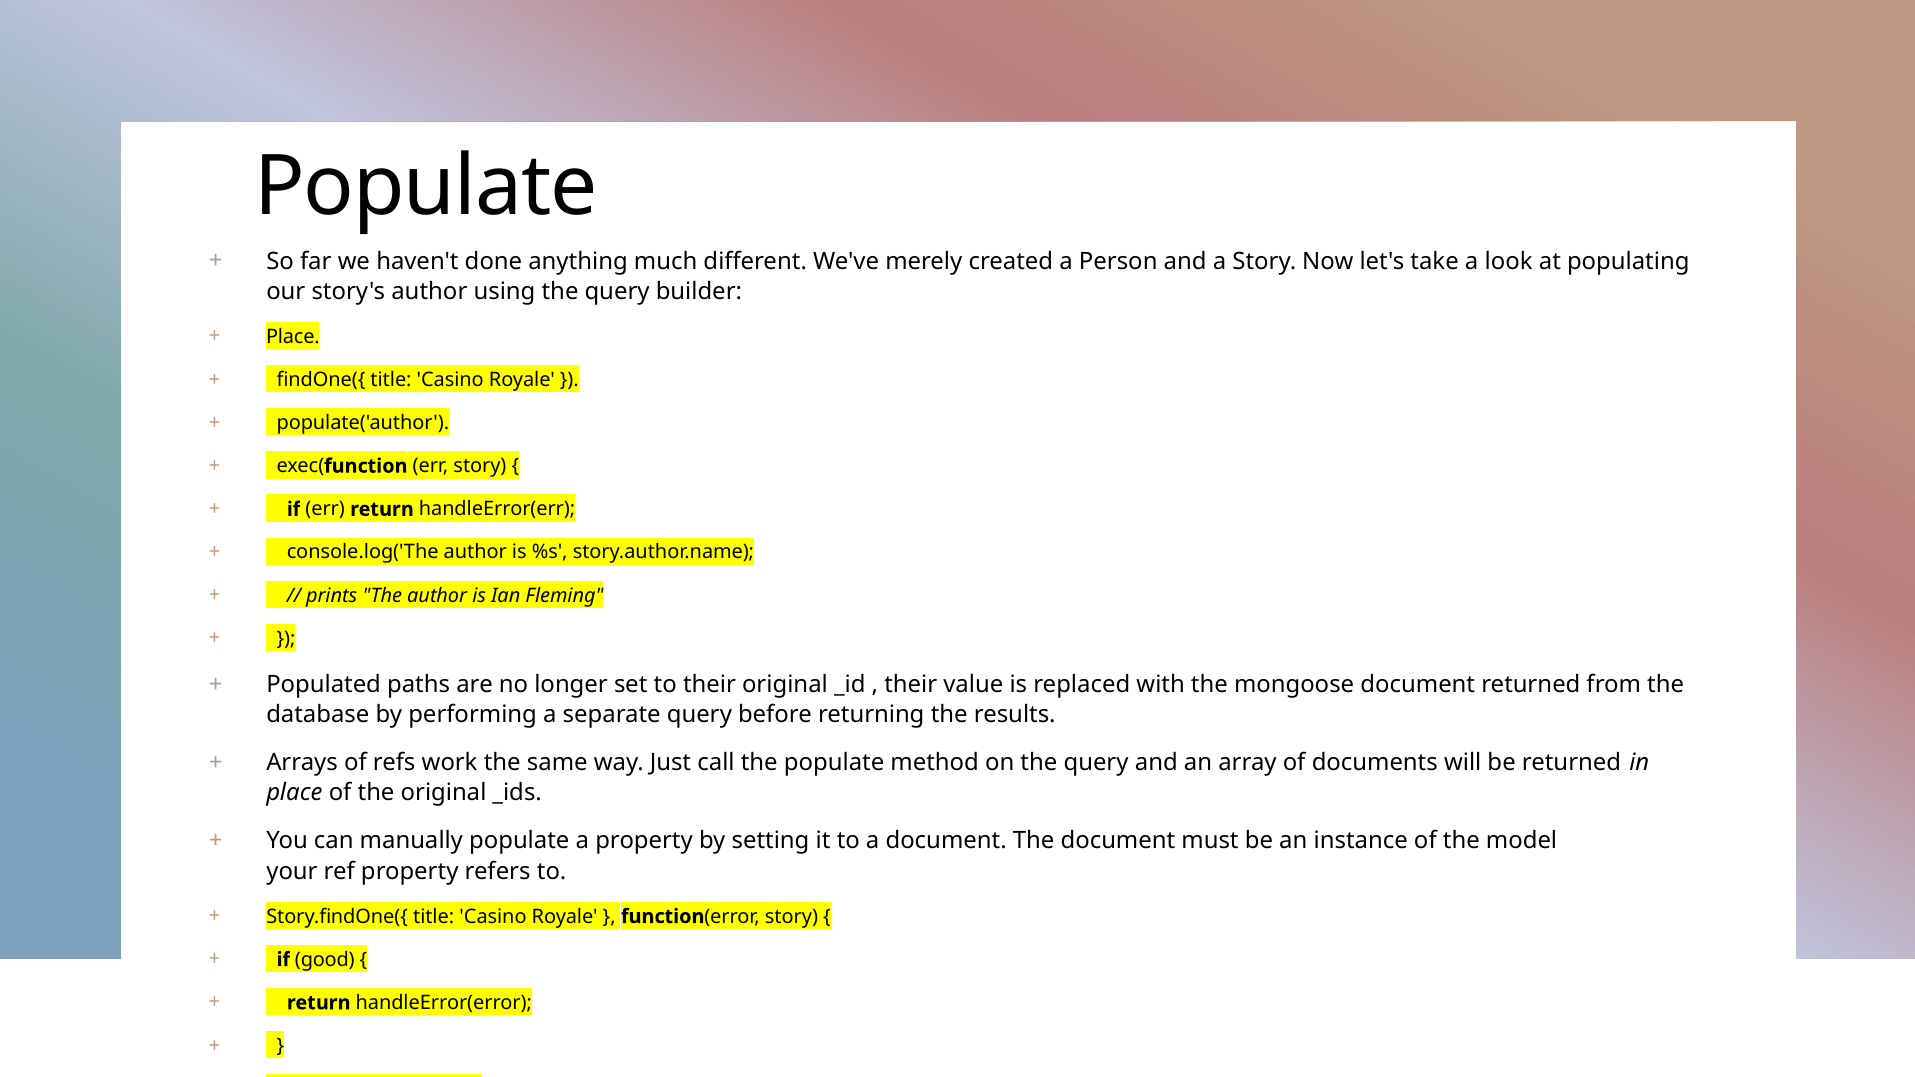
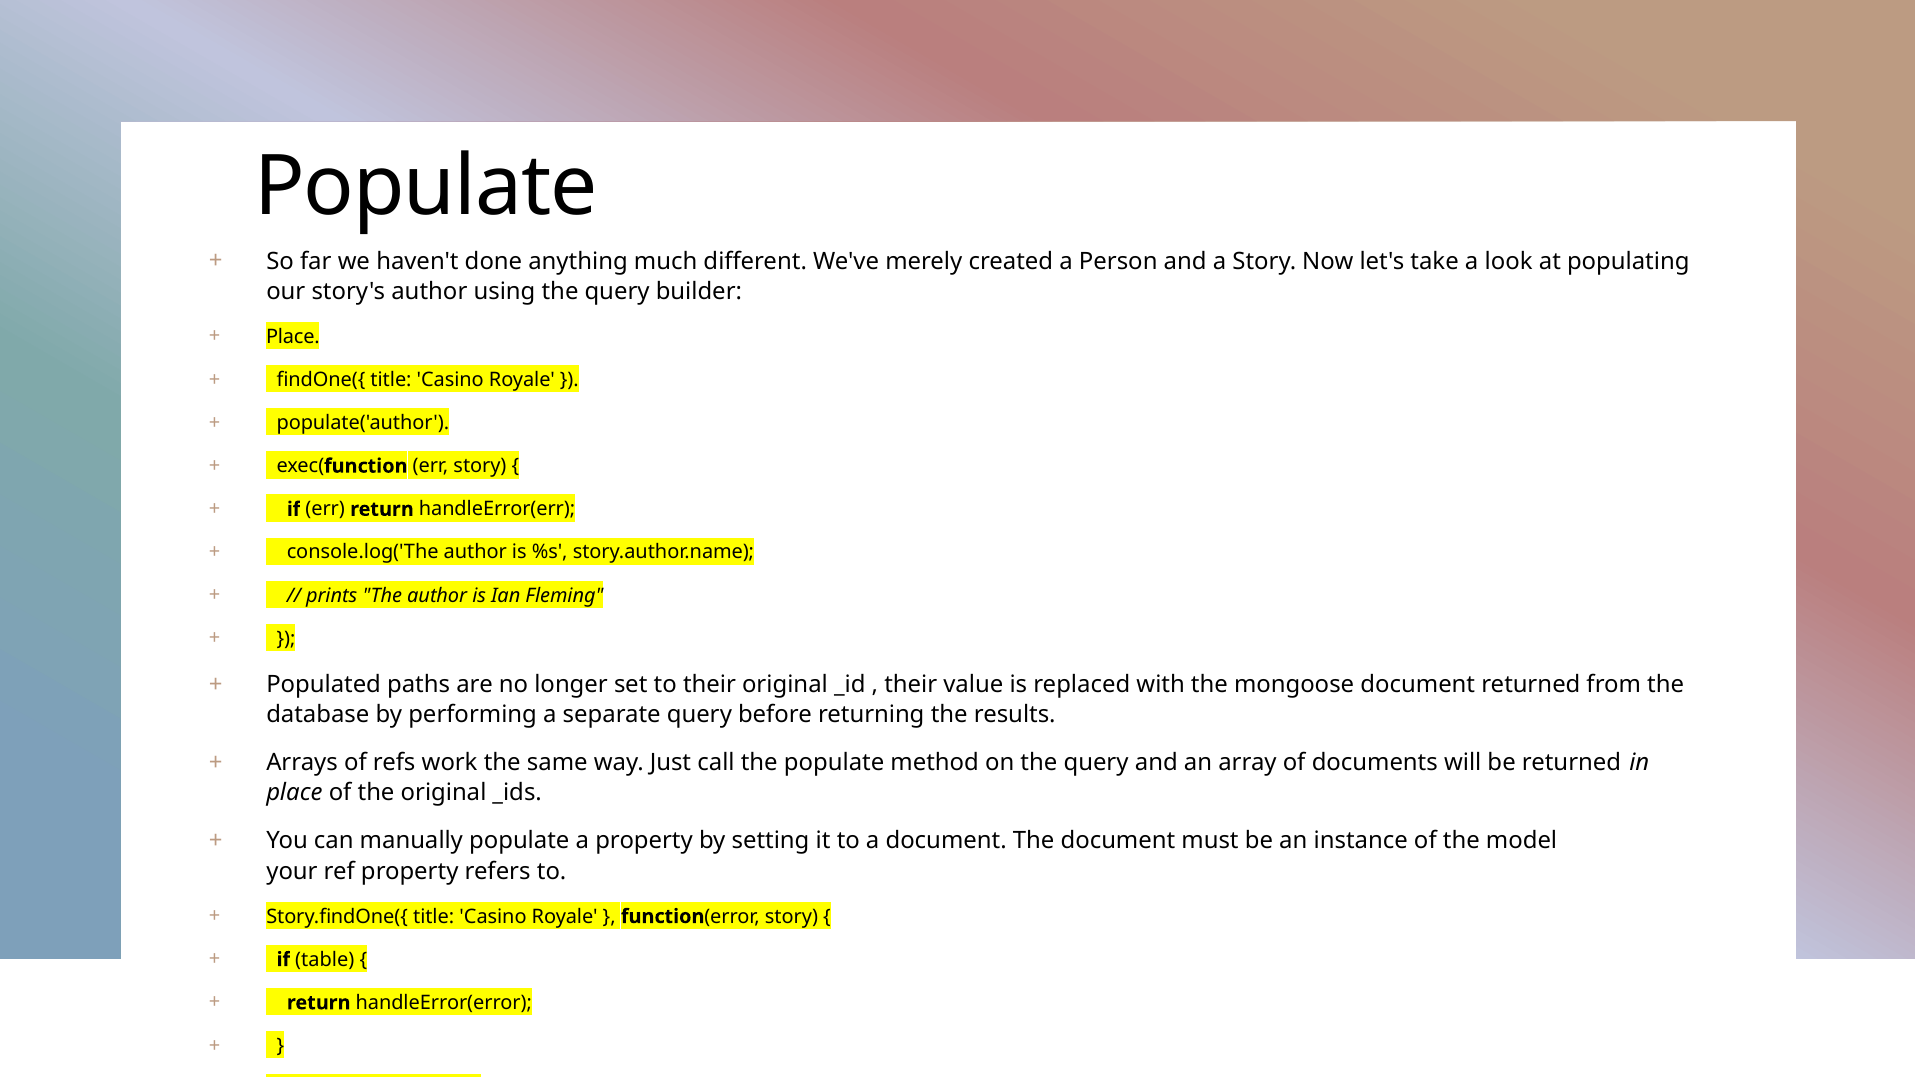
good: good -> table (325, 960)
